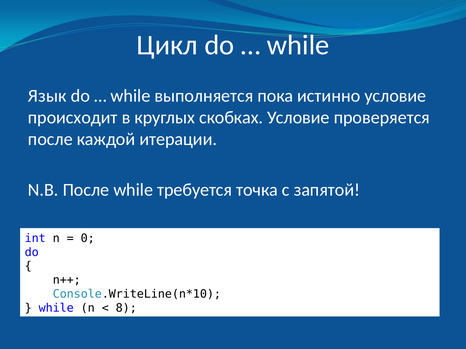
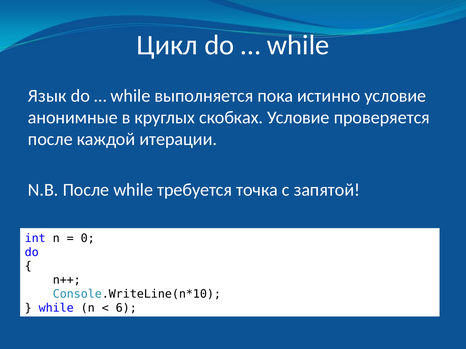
происходит: происходит -> анонимные (73, 118)
8: 8 -> 6 (126, 308)
